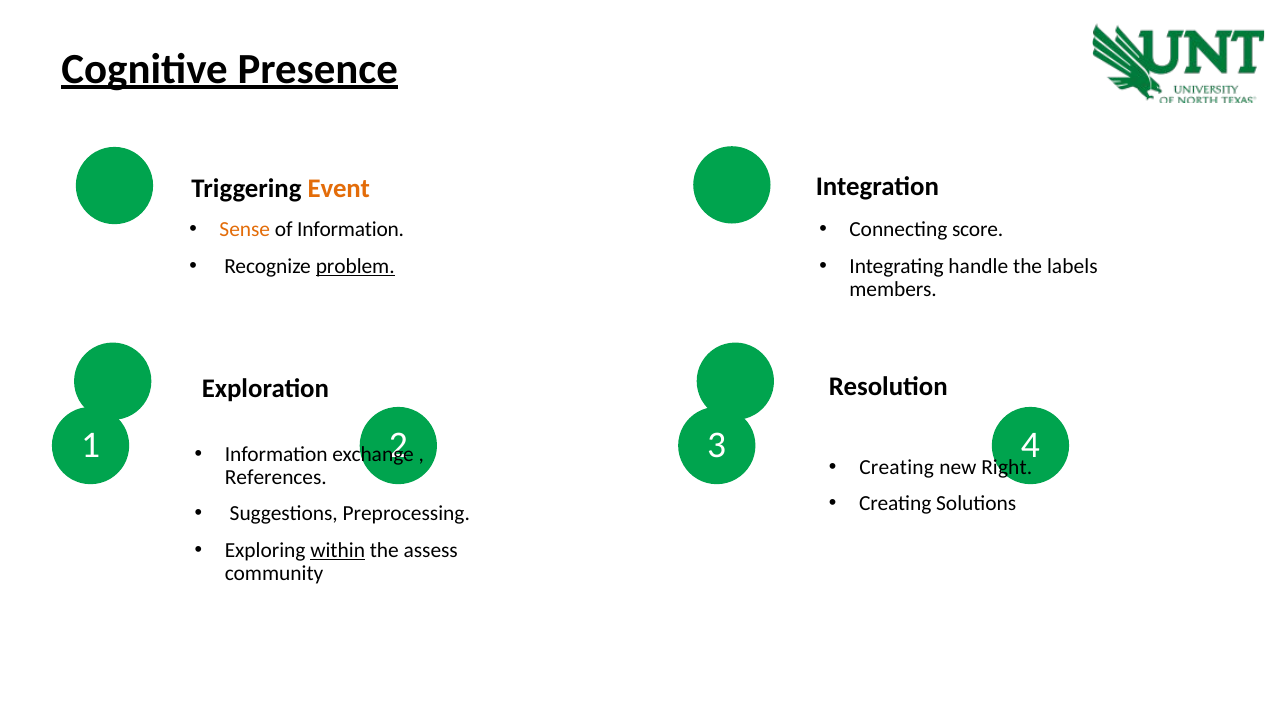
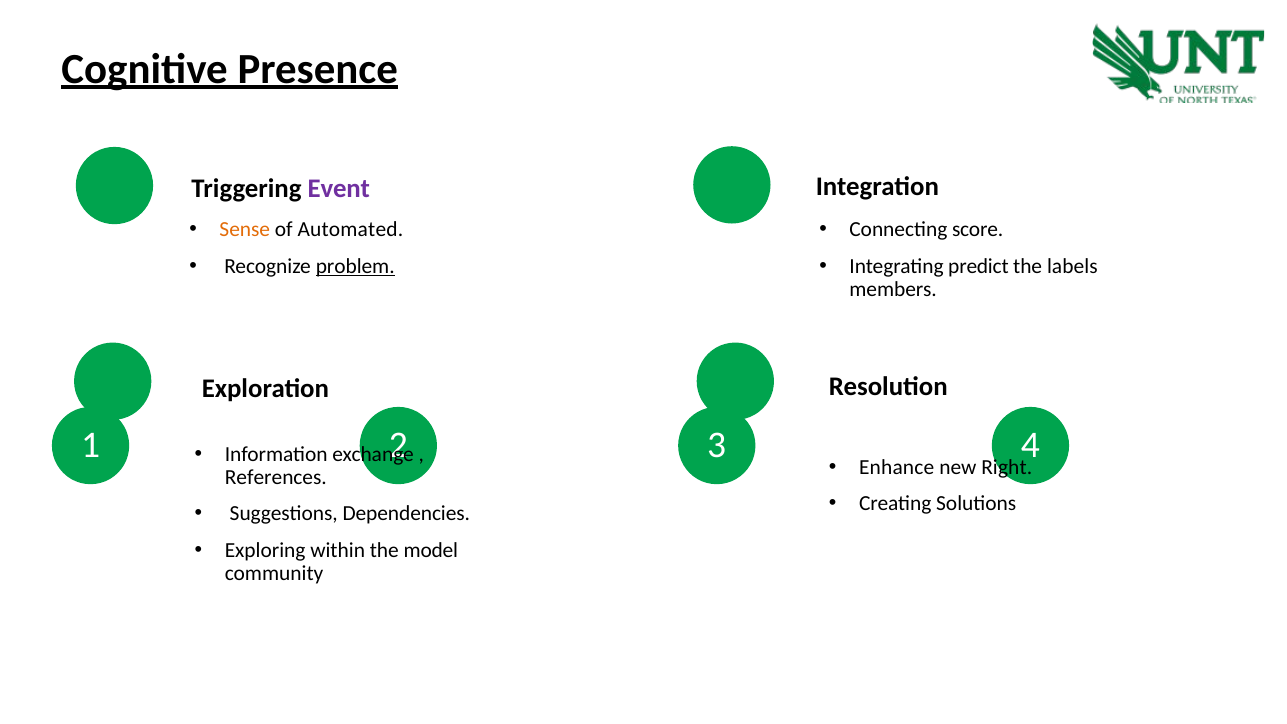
Event colour: orange -> purple (339, 188)
of Information: Information -> Automated (350, 230)
handle: handle -> predict (978, 266)
Creating: Creating -> Enhance (897, 467)
Preprocessing: Preprocessing -> Dependencies (406, 514)
within underline: present -> none (338, 550)
assess: assess -> model (431, 550)
